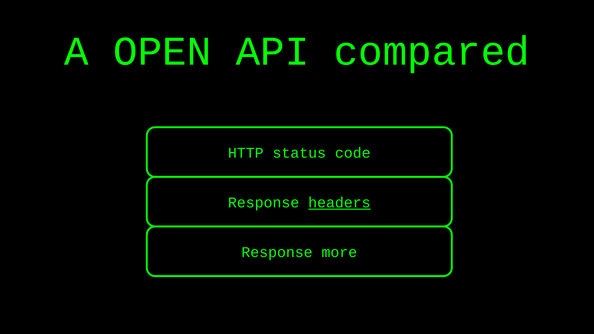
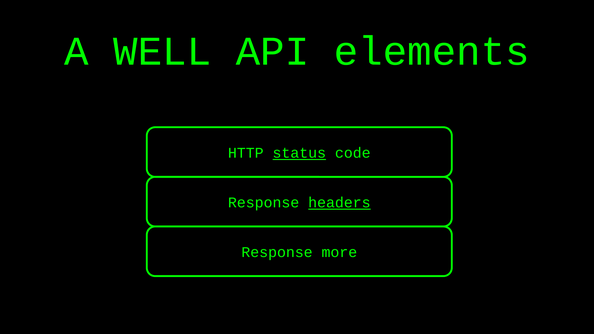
OPEN: OPEN -> WELL (162, 51)
compared: compared -> elements (432, 51)
status underline: none -> present (299, 153)
